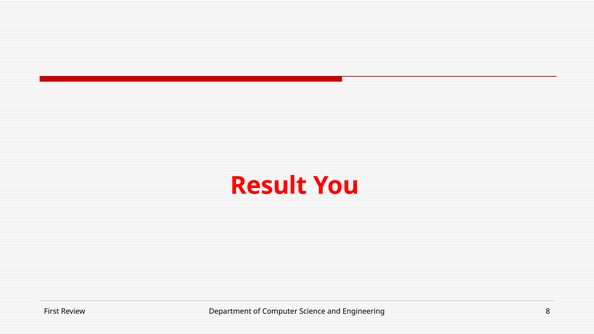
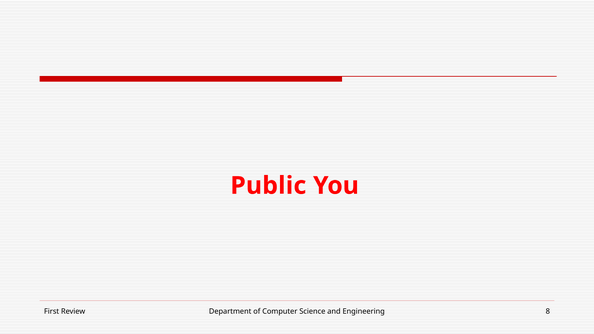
Result: Result -> Public (268, 186)
